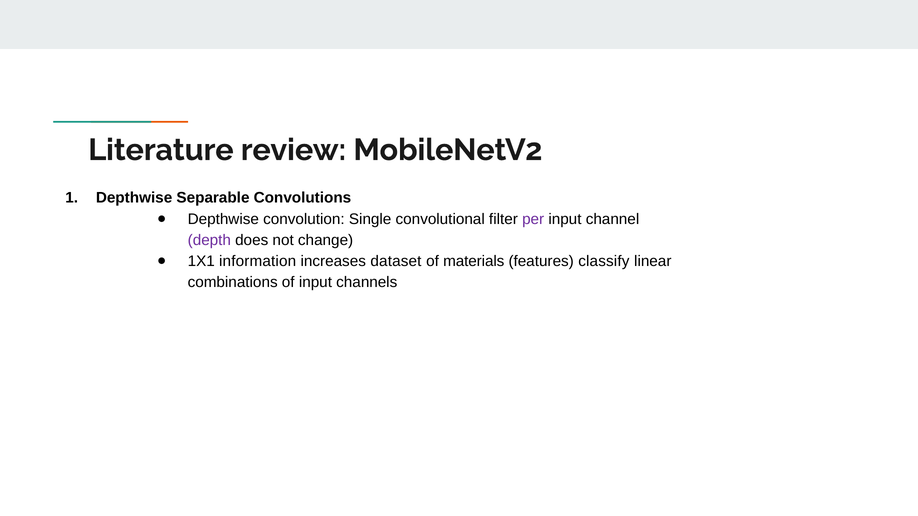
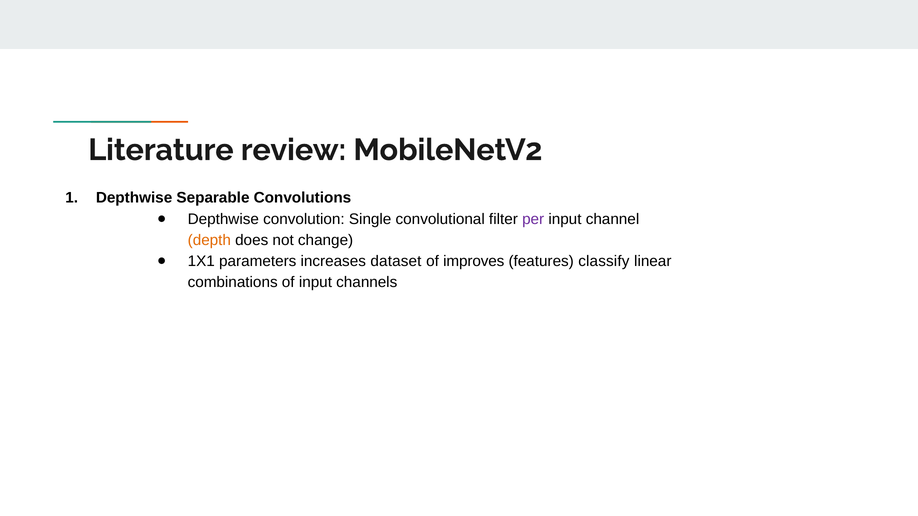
depth colour: purple -> orange (209, 240)
information: information -> parameters (258, 261)
materials: materials -> improves (474, 261)
